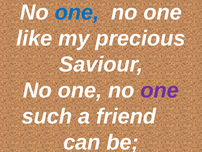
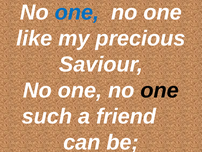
one colour: purple -> black (160, 90)
